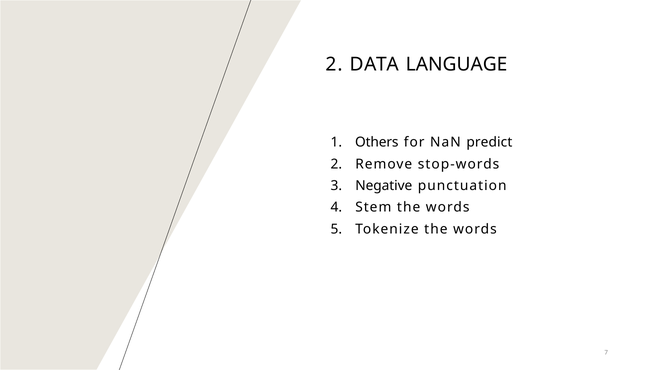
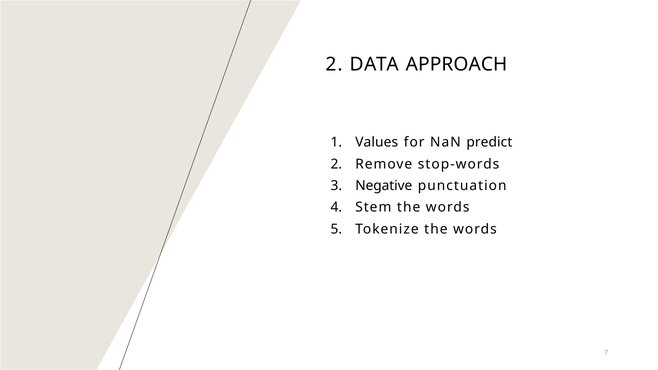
LANGUAGE: LANGUAGE -> APPROACH (457, 65)
Others: Others -> Values (377, 143)
